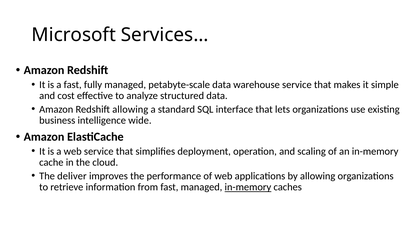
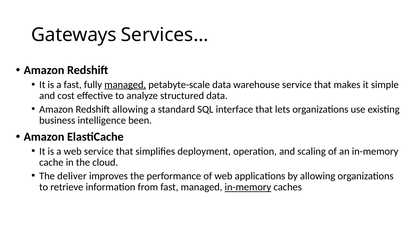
Microsoft: Microsoft -> Gateways (74, 35)
managed underline: none -> present (125, 84)
wide: wide -> been (140, 120)
